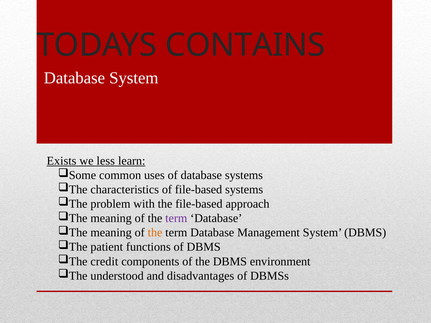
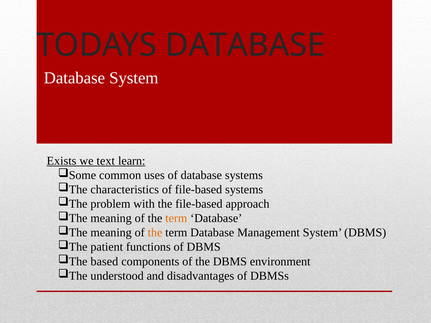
TODAYS CONTAINS: CONTAINS -> DATABASE (245, 45)
less: less -> text (106, 161)
term colour: purple -> orange (176, 218)
credit: credit -> based (104, 262)
